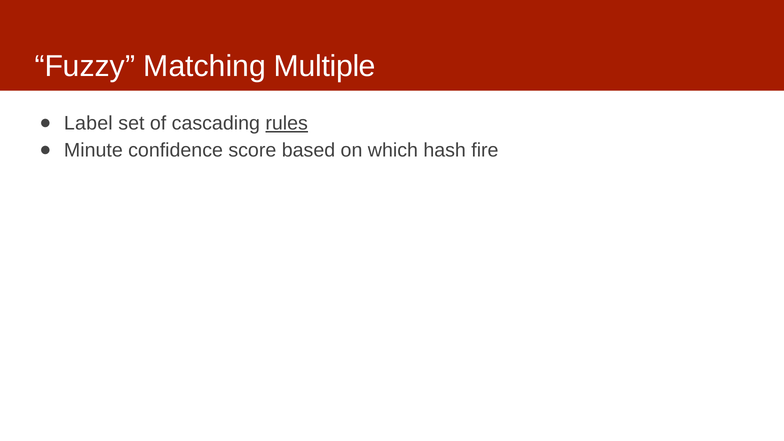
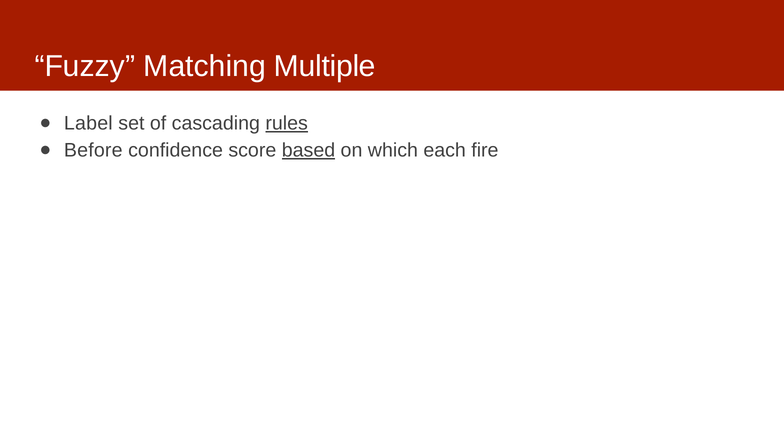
Minute: Minute -> Before (93, 150)
based underline: none -> present (309, 150)
hash: hash -> each (445, 150)
